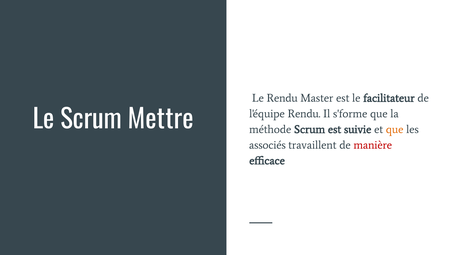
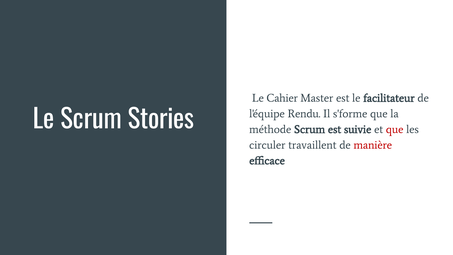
Le Rendu: Rendu -> Cahier (282, 98)
Mettre: Mettre -> Stories (161, 120)
que colour: orange -> red (395, 129)
associés: associés -> circuler (267, 145)
